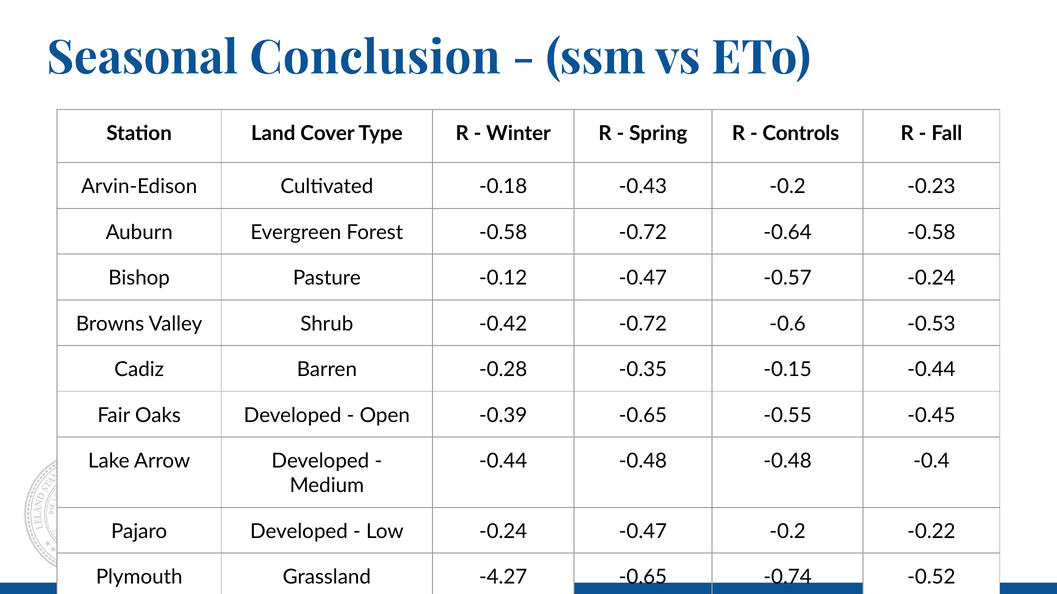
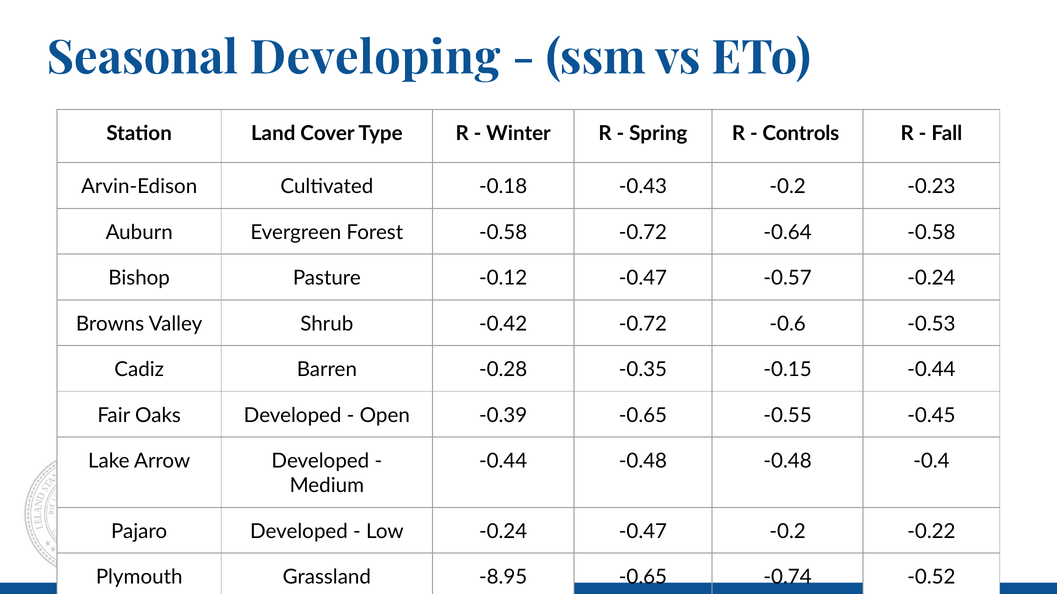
Conclusion: Conclusion -> Developing (375, 58)
-4.27: -4.27 -> -8.95 (503, 578)
